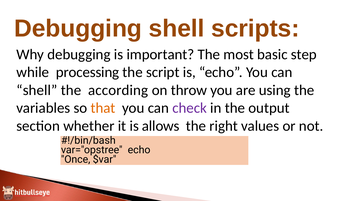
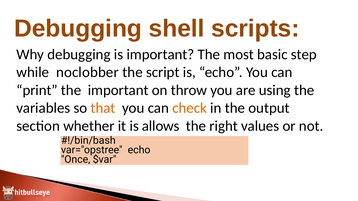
processing: processing -> noclobber (87, 72)
shell: shell -> print (37, 90)
the according: according -> important (118, 90)
check colour: purple -> orange (190, 108)
